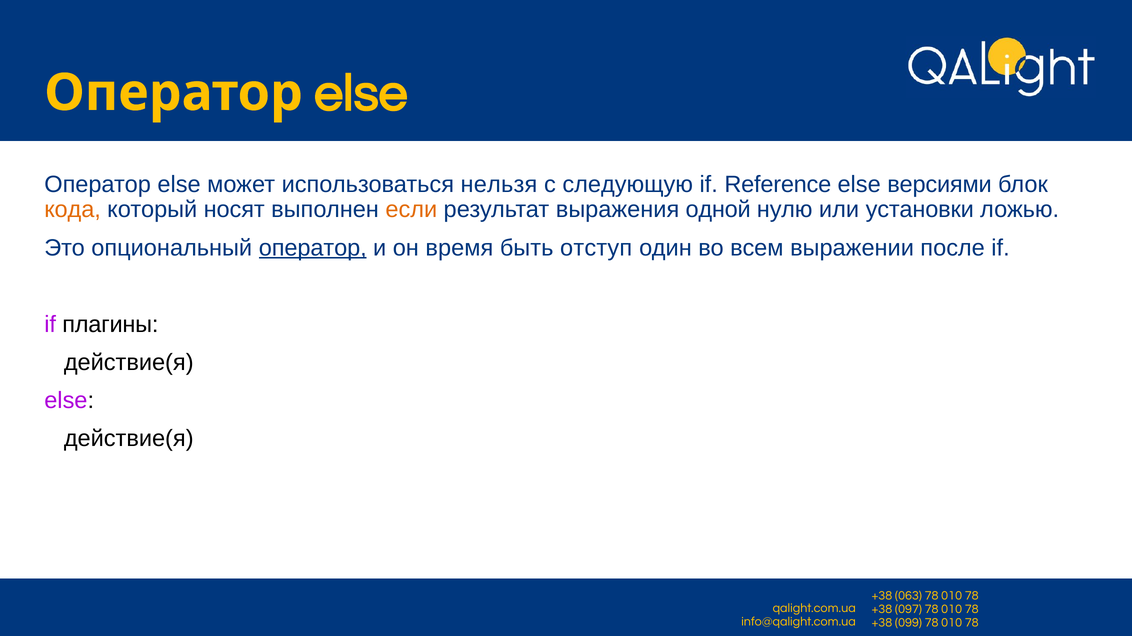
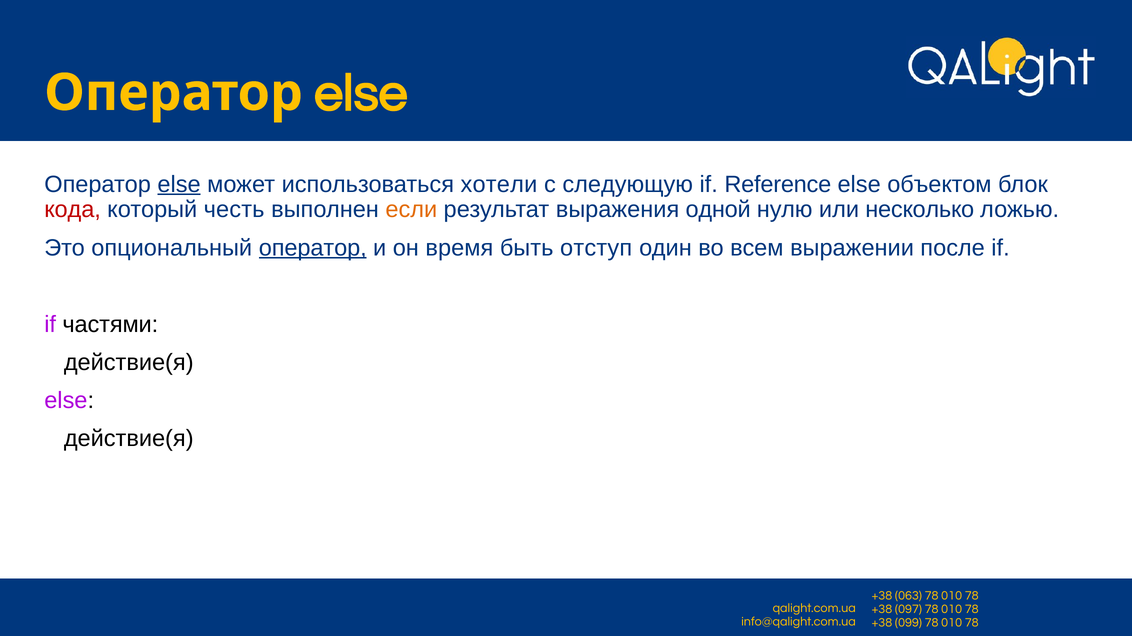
else underline: none -> present (179, 184)
нельзя: нельзя -> хотели (499, 184)
версиями: версиями -> объектом (939, 184)
кода colour: orange -> red (73, 210)
носят: носят -> честь (234, 210)
установки: установки -> несколько (920, 210)
плагины: плагины -> частями (110, 325)
